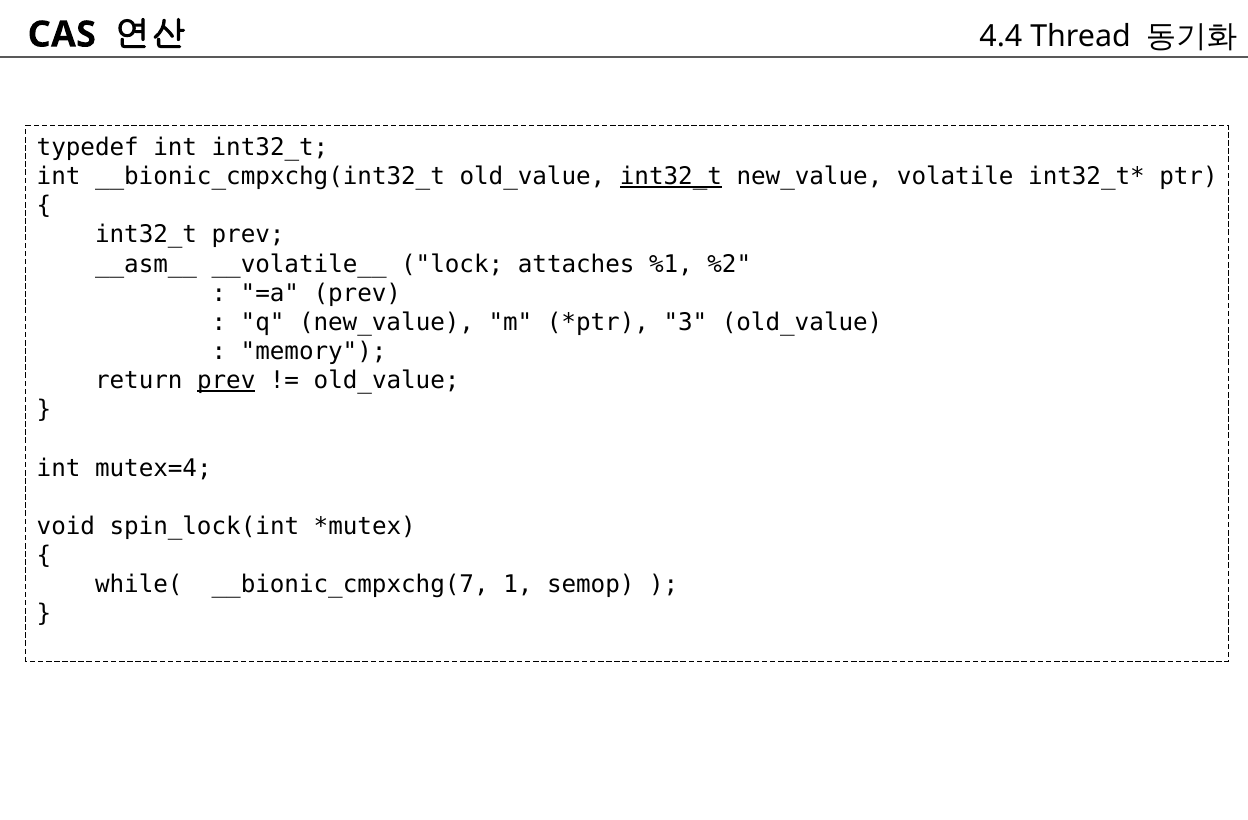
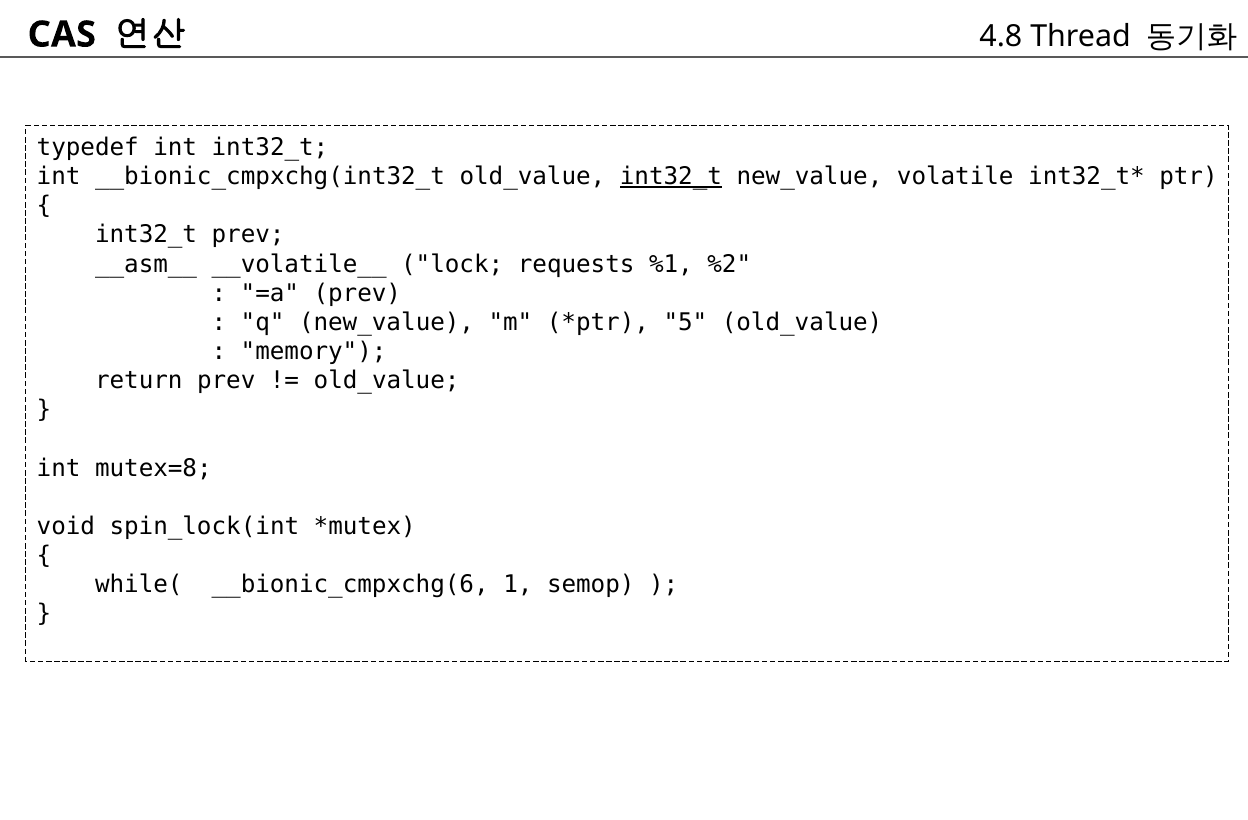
4.4: 4.4 -> 4.8 (1001, 37)
attaches: attaches -> requests (576, 264)
3: 3 -> 5 (685, 322)
prev underline: present -> none (226, 380)
mutex=4: mutex=4 -> mutex=8 (153, 468)
__bionic_cmpxchg(7: __bionic_cmpxchg(7 -> __bionic_cmpxchg(6 (350, 584)
